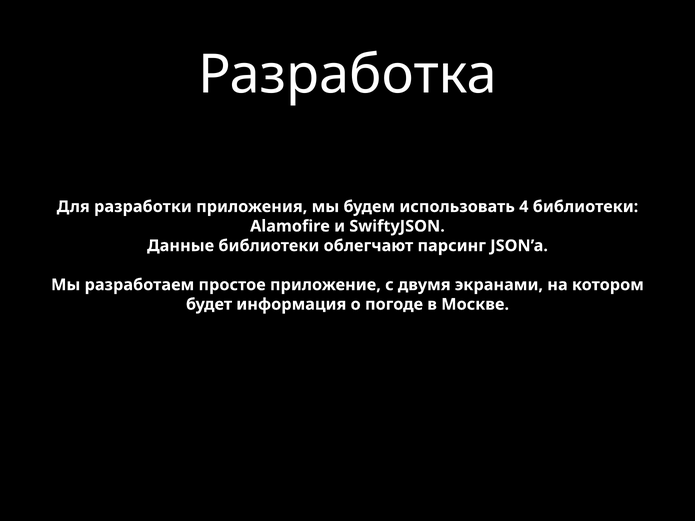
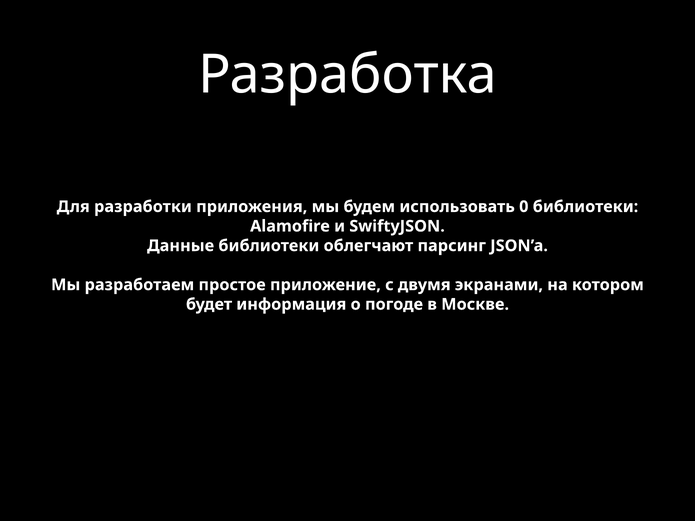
4: 4 -> 0 (524, 207)
